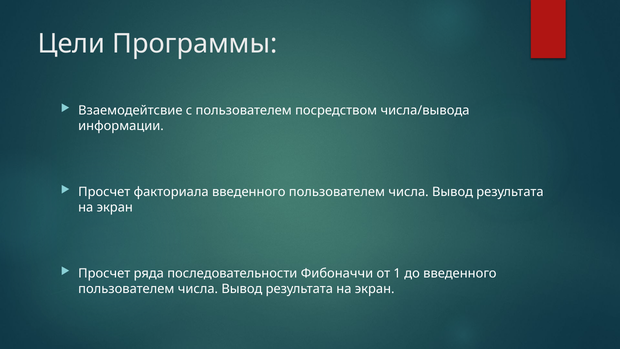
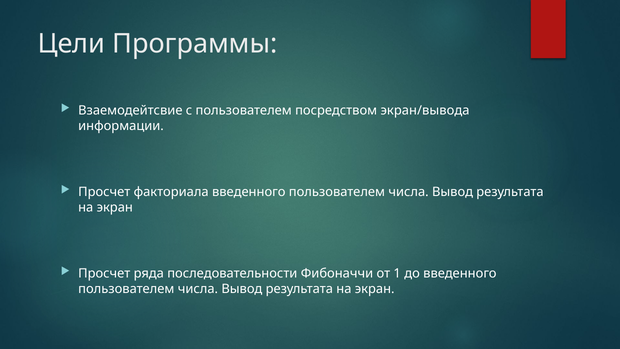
числа/вывода: числа/вывода -> экран/вывода (425, 110)
